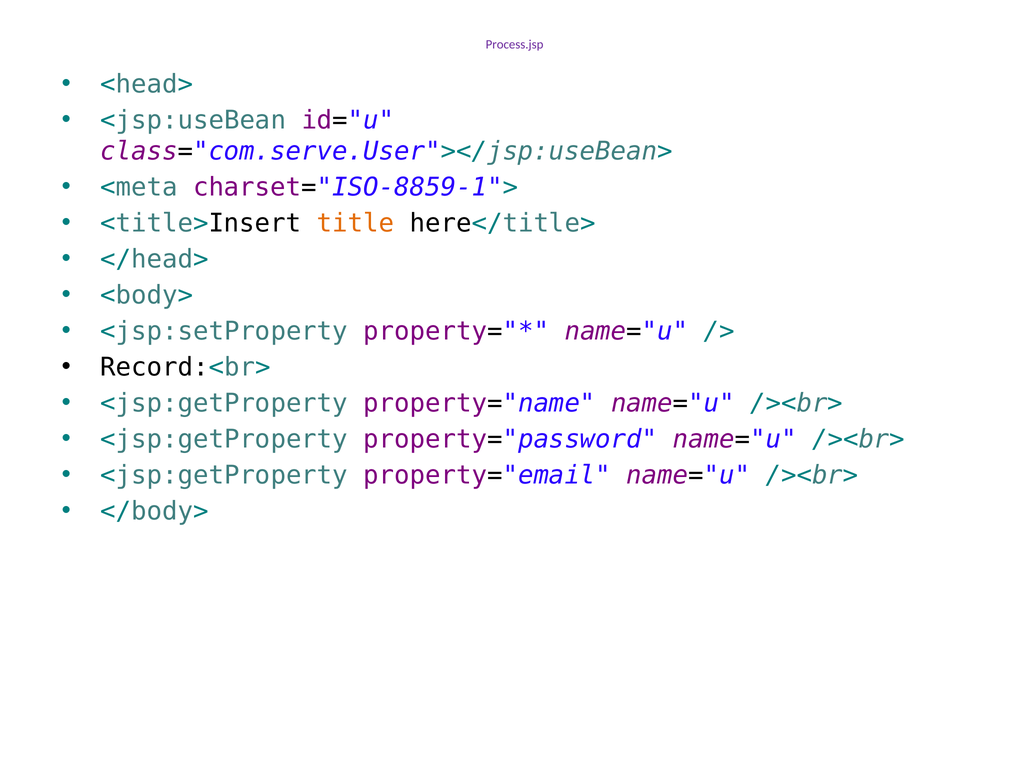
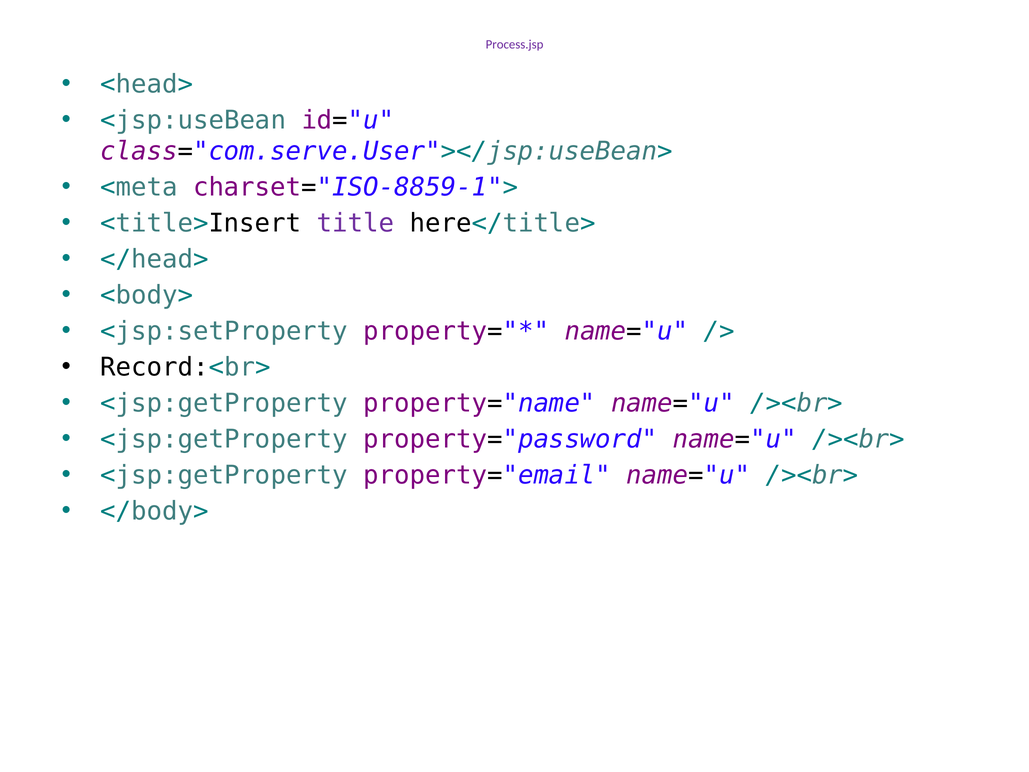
title colour: orange -> purple (356, 223)
